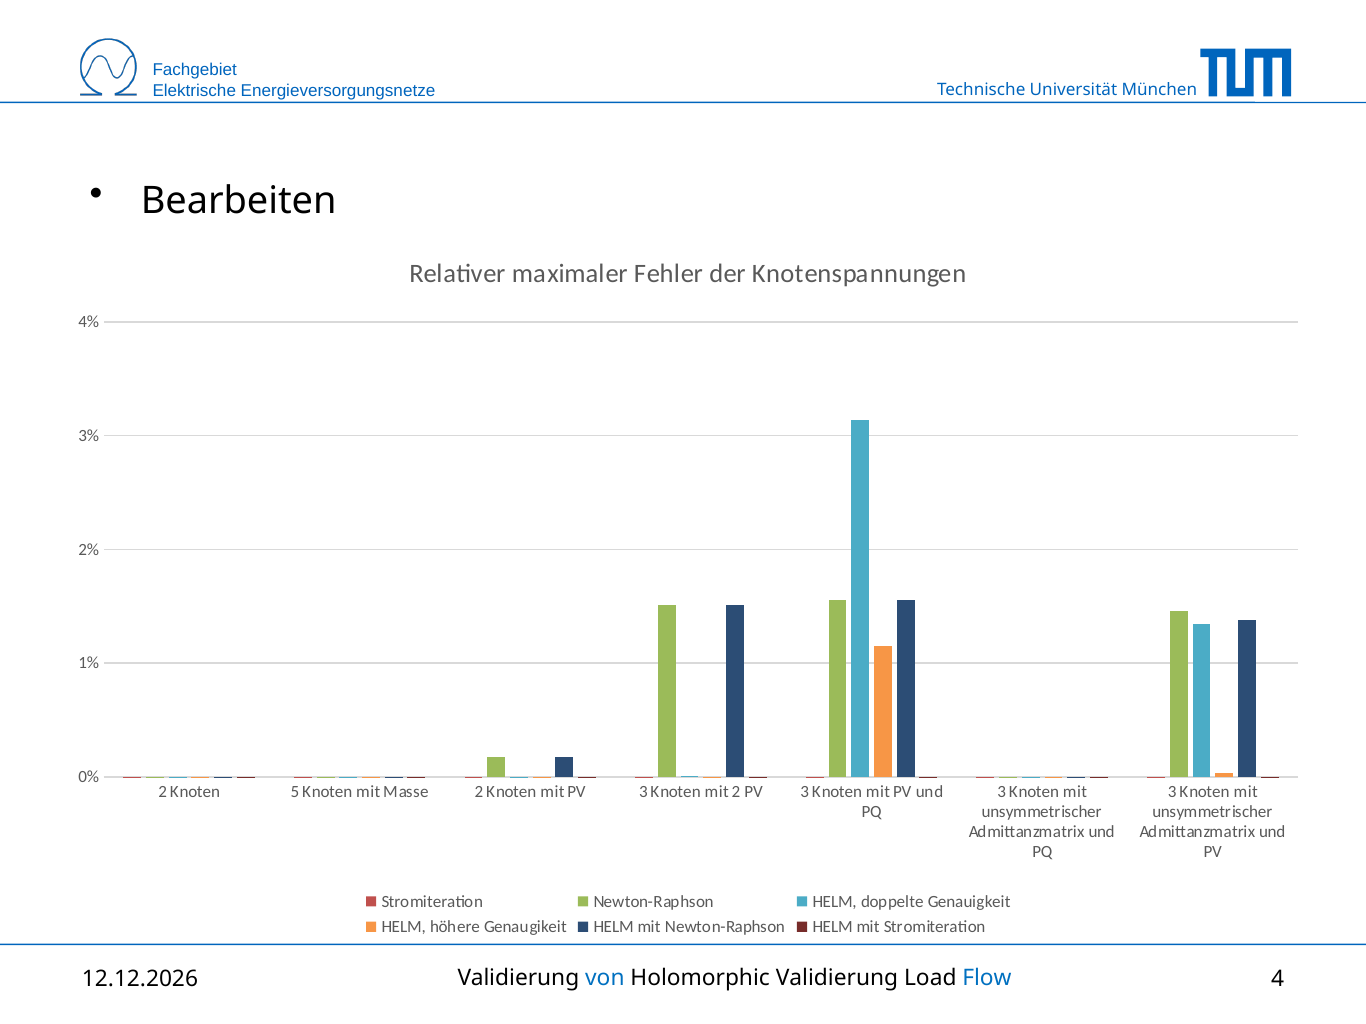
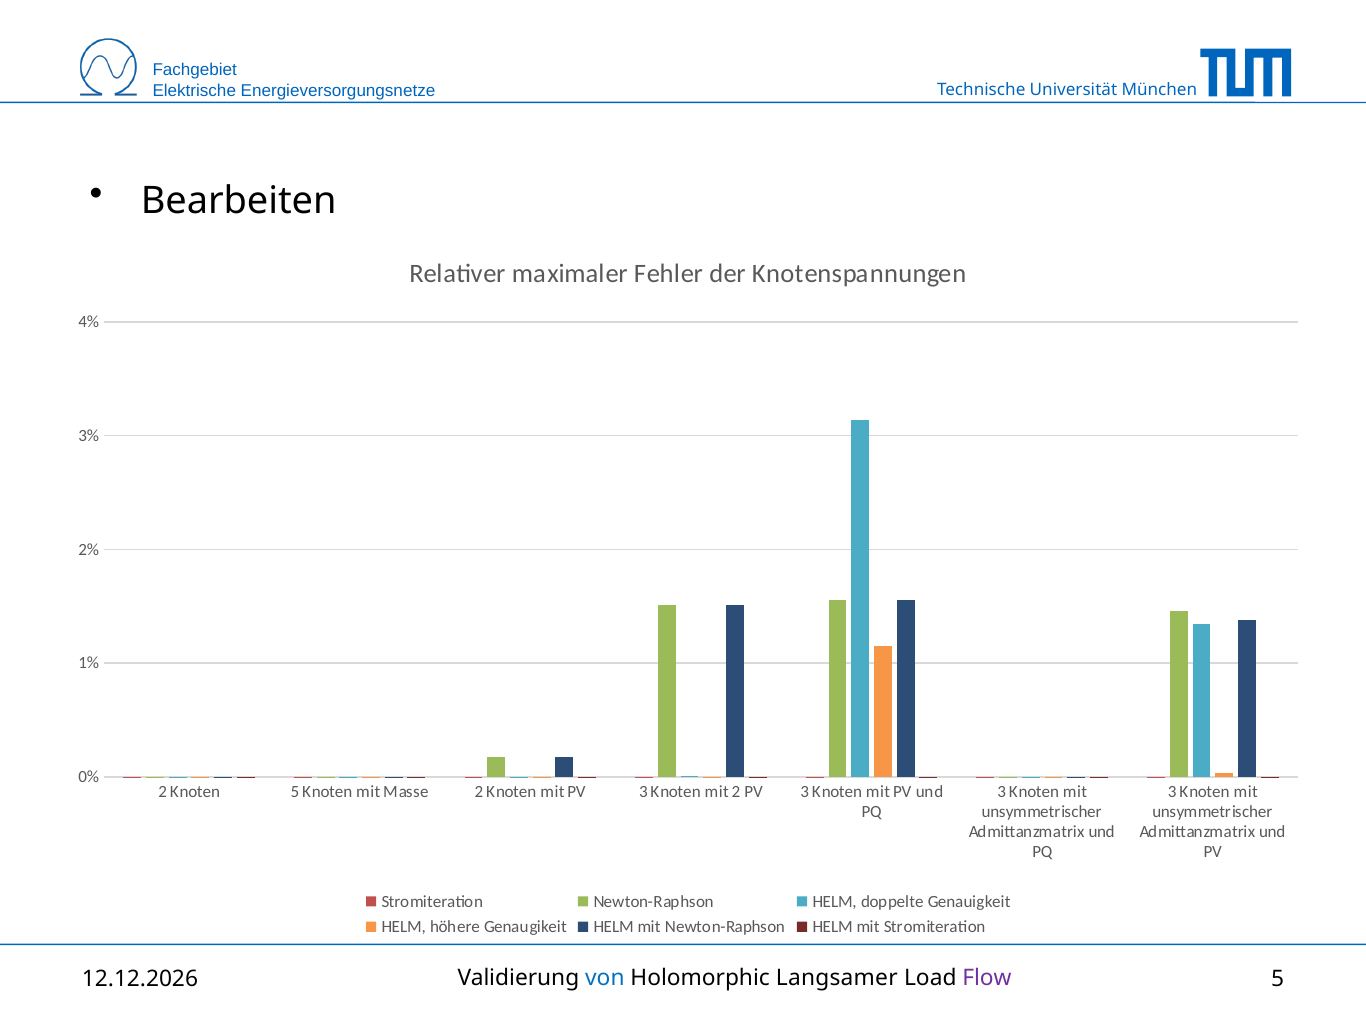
Holomorphic Validierung: Validierung -> Langsamer (837, 978)
Flow colour: blue -> purple (987, 978)
4: 4 -> 5 (1278, 979)
